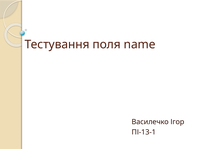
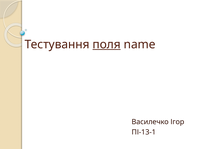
поля underline: none -> present (107, 45)
